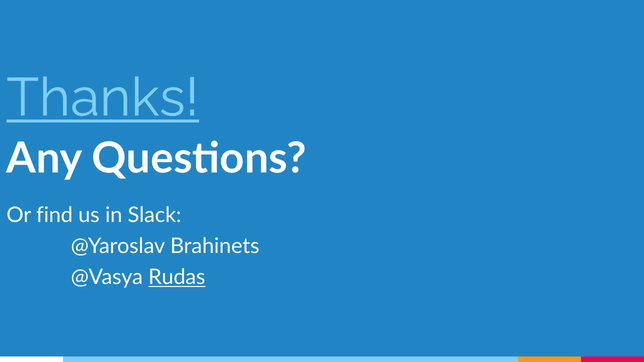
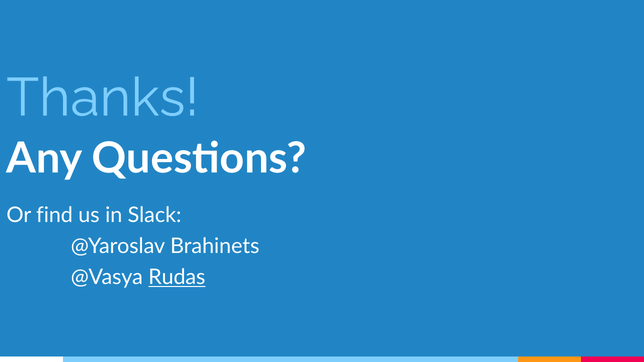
Thanks underline: present -> none (103, 98)
